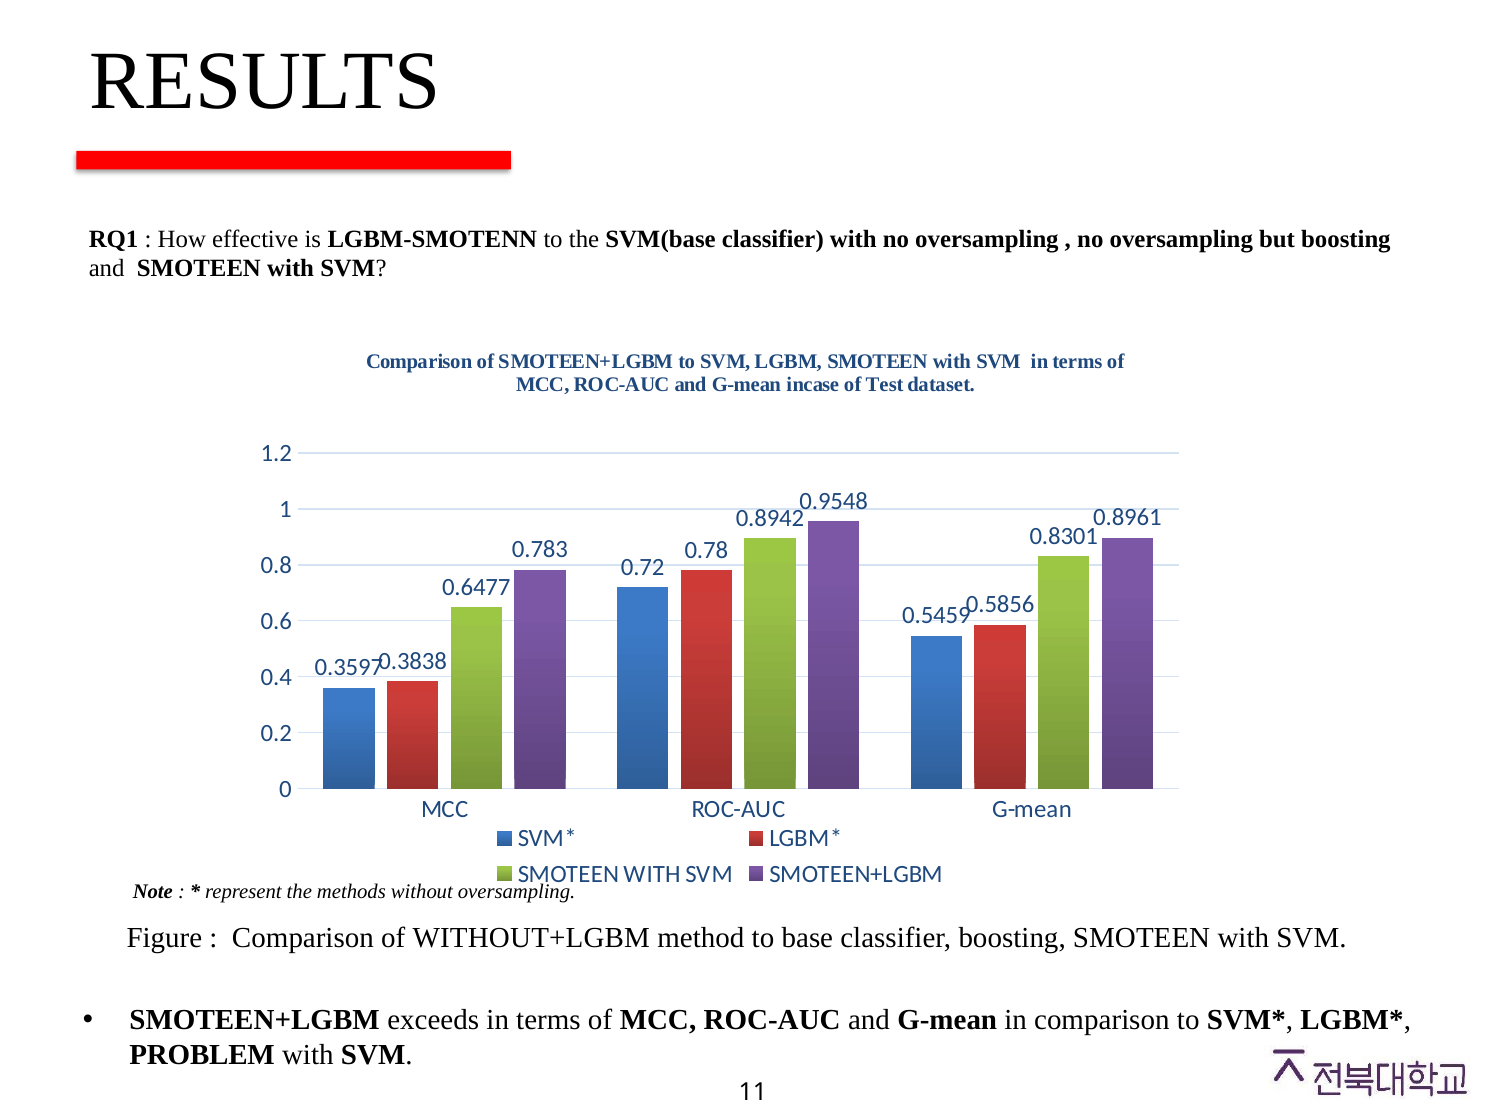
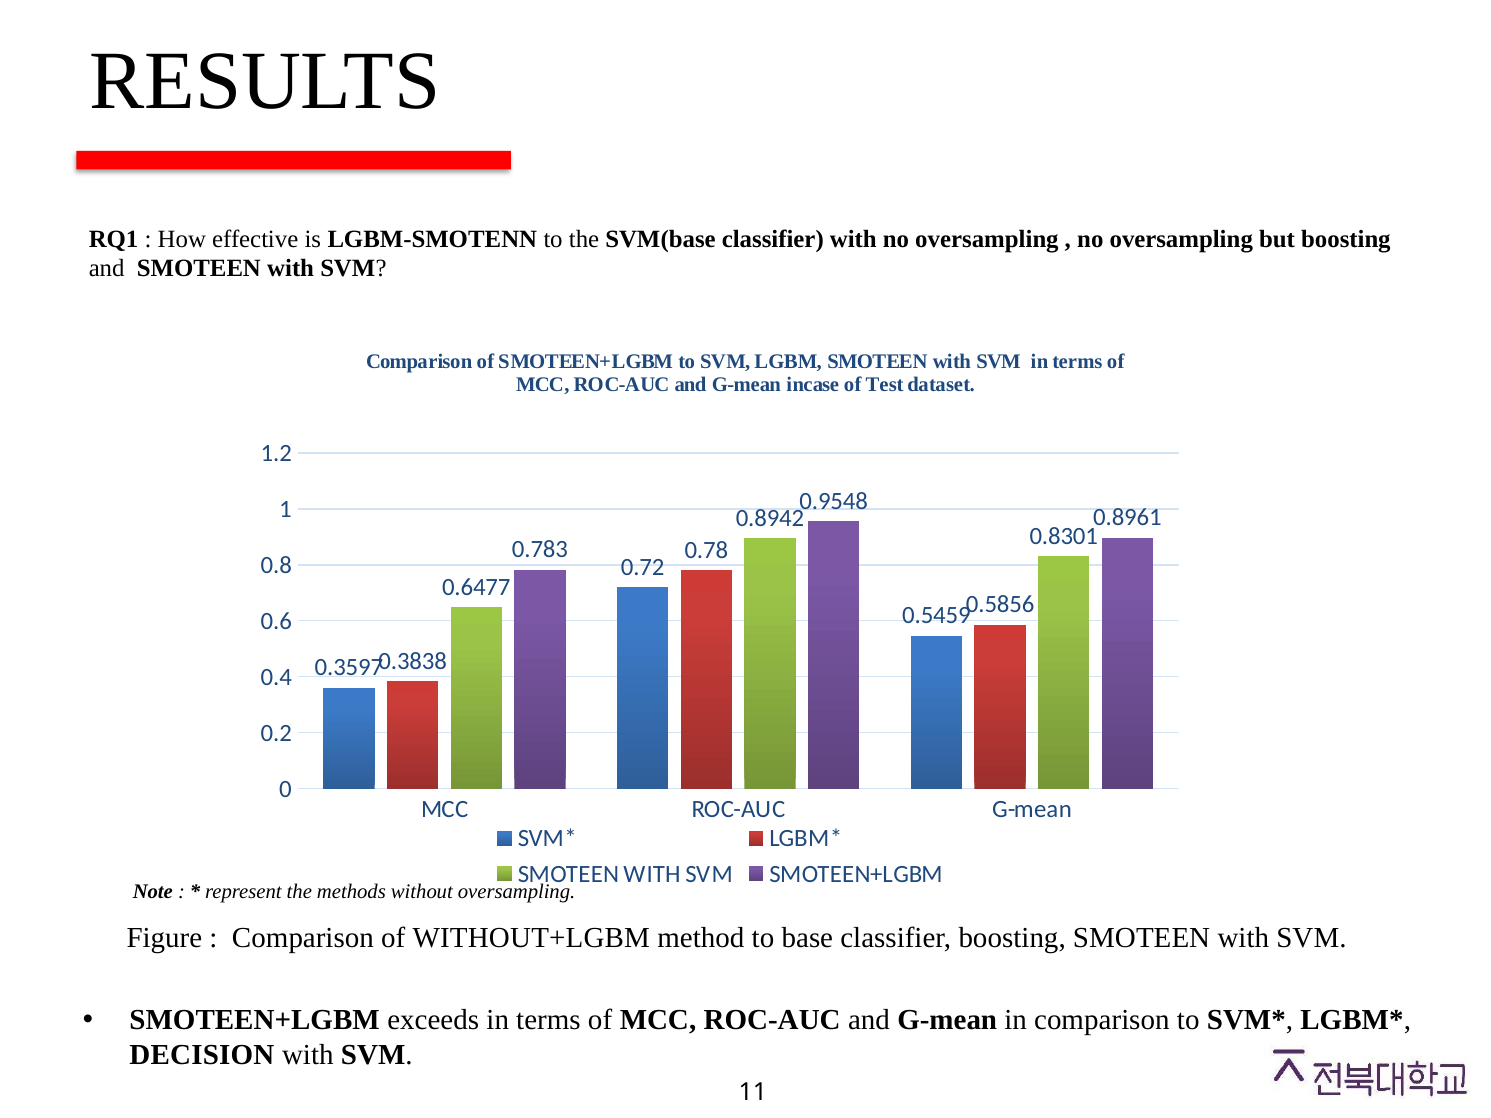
PROBLEM: PROBLEM -> DECISION (202, 1055)
